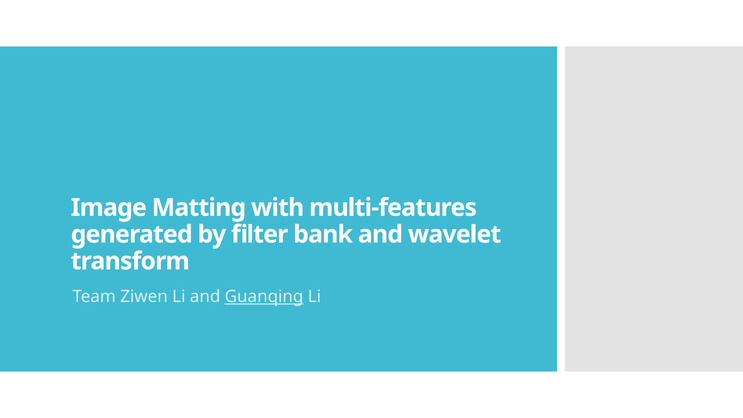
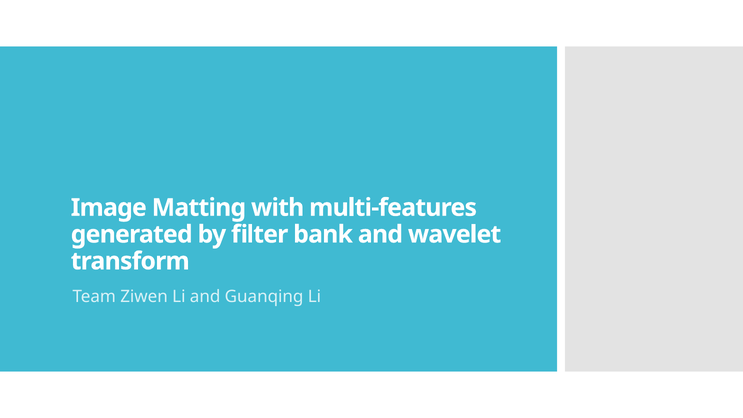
Guanqing underline: present -> none (264, 296)
